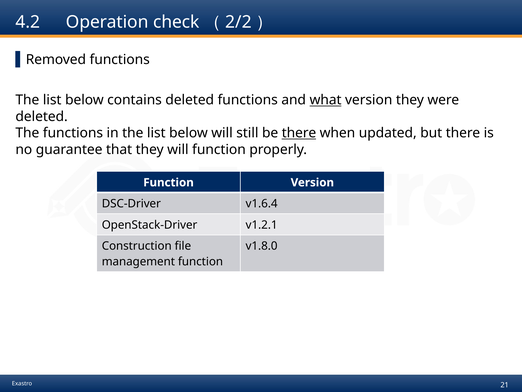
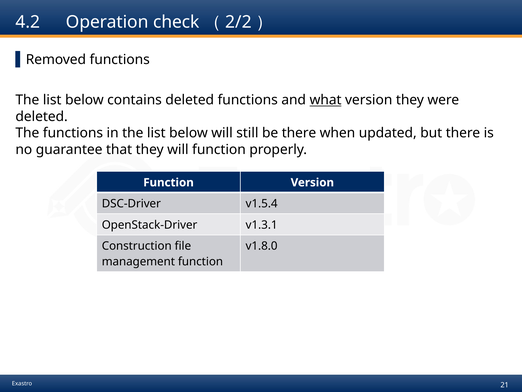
there underline: present -> none (299, 133)
v1.6.4: v1.6.4 -> v1.5.4 (262, 203)
v1.2.1: v1.2.1 -> v1.3.1 (262, 225)
